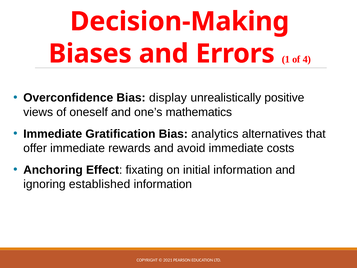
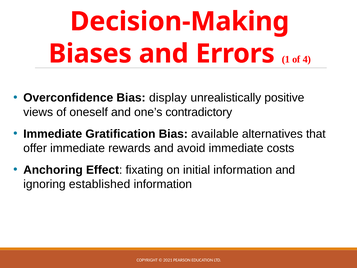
mathematics: mathematics -> contradictory (199, 112)
analytics: analytics -> available (215, 134)
